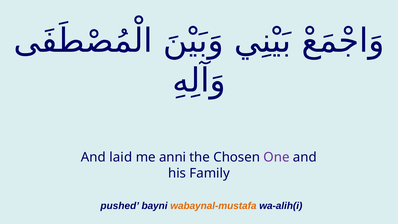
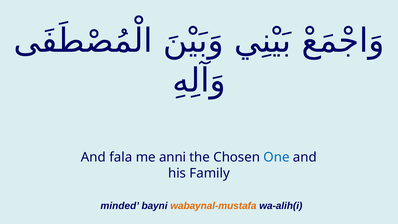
laid: laid -> fala (121, 157)
One colour: purple -> blue (277, 157)
pushed: pushed -> minded (120, 206)
